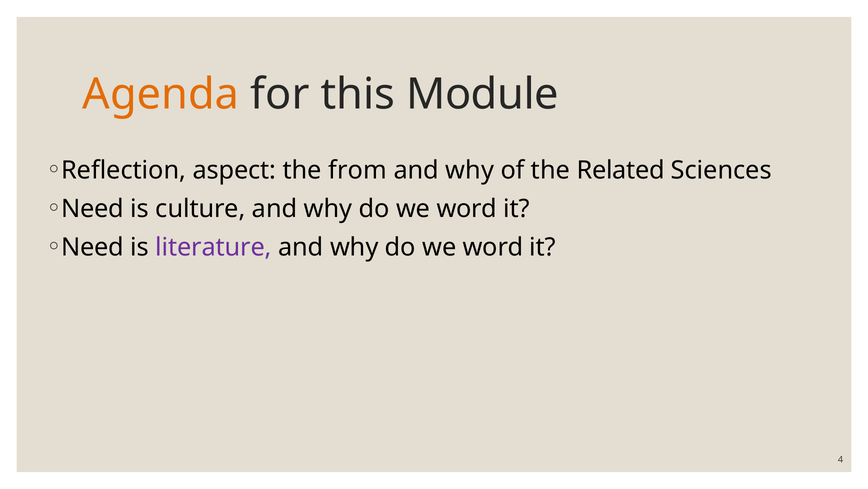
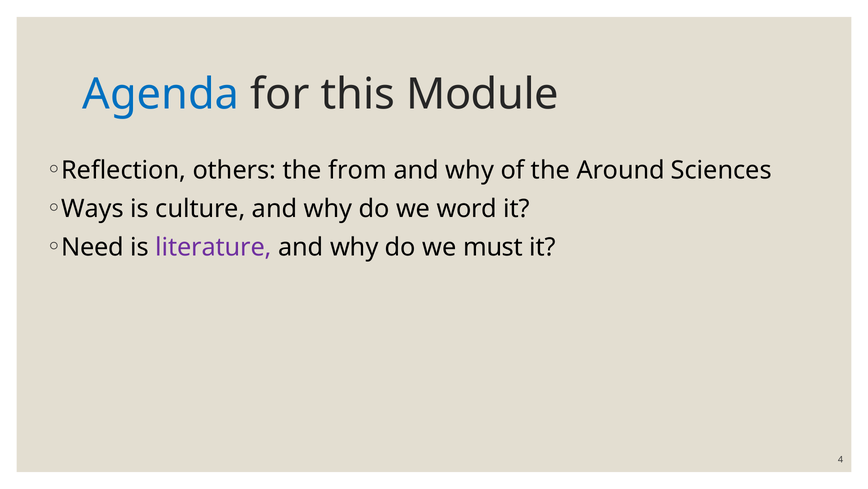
Agenda colour: orange -> blue (161, 94)
aspect: aspect -> others (234, 170)
Related: Related -> Around (621, 170)
Need: Need -> Ways (92, 208)
word: word -> must (493, 247)
